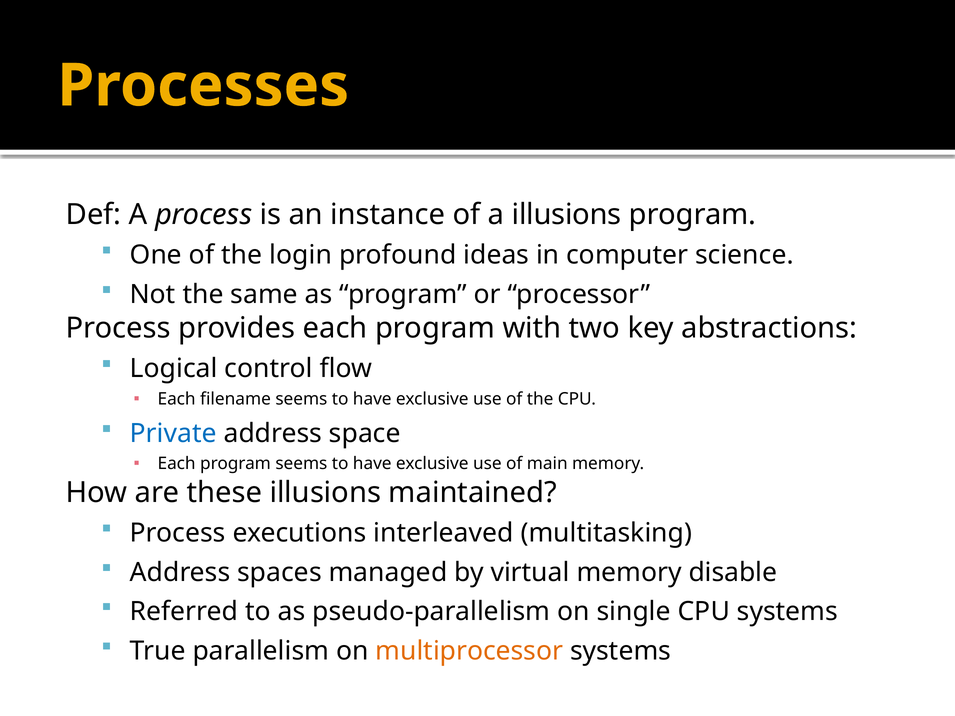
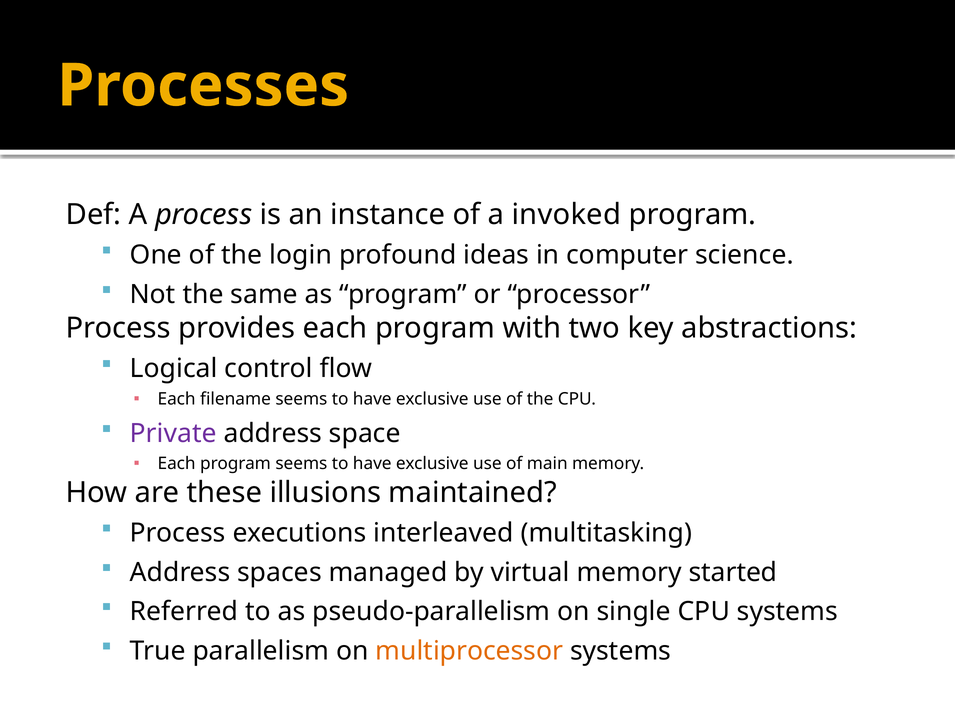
a illusions: illusions -> invoked (566, 214)
Private colour: blue -> purple (173, 434)
disable: disable -> started (733, 573)
